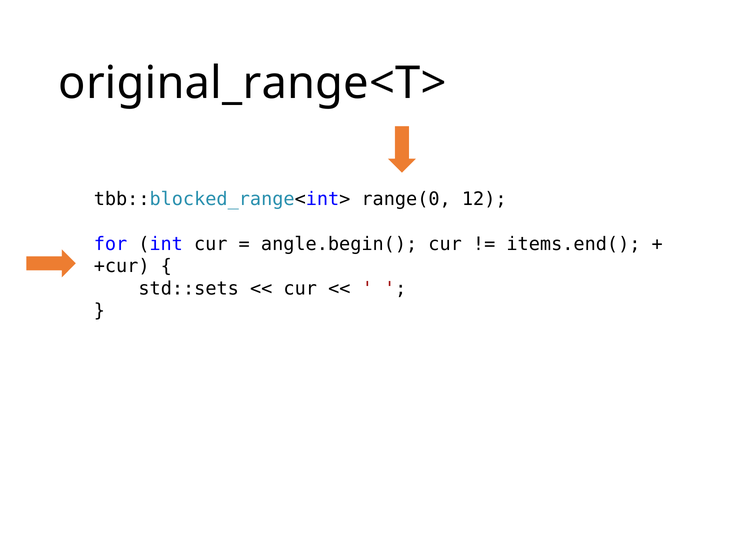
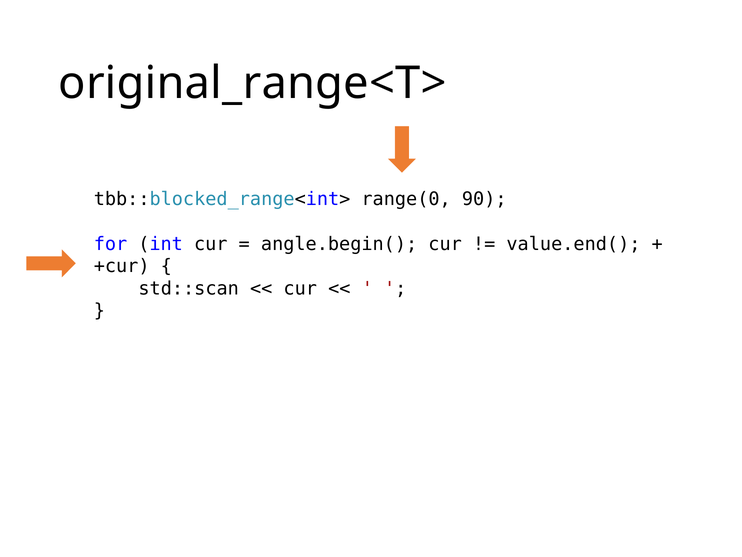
12: 12 -> 90 (484, 199)
items.end(: items.end( -> value.end( (573, 244)
std::sets: std::sets -> std::scan (189, 288)
